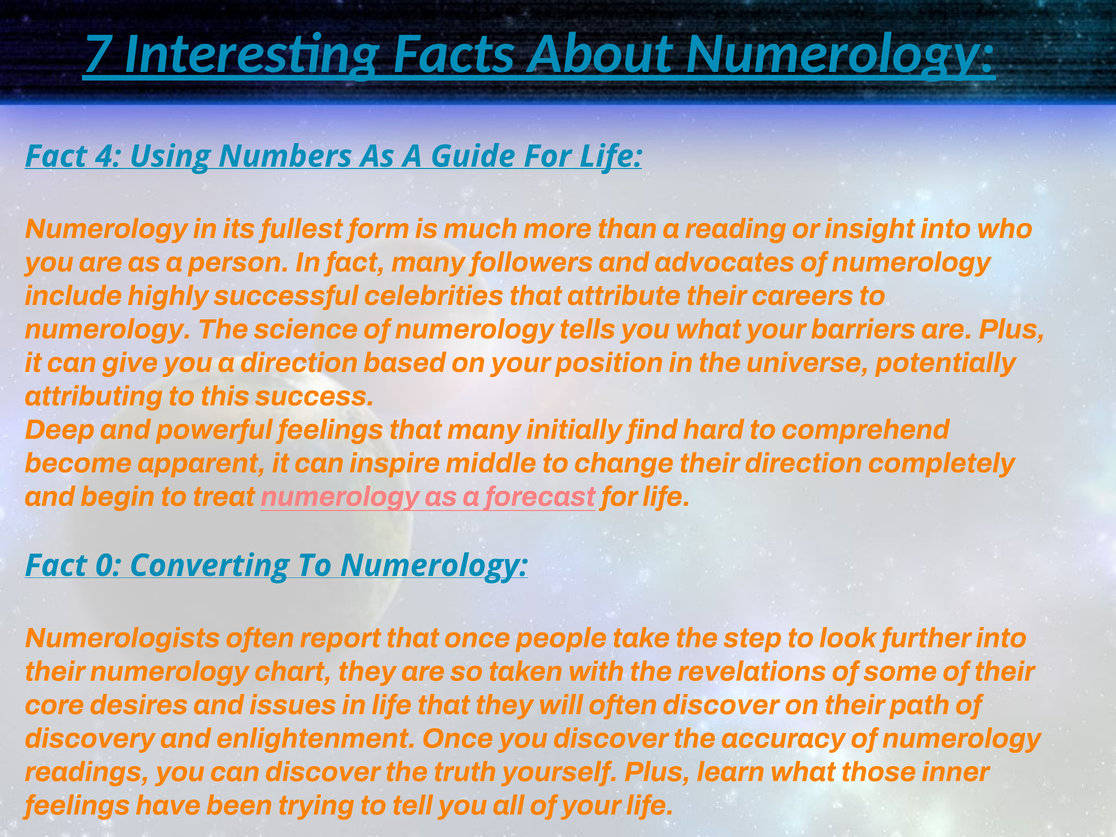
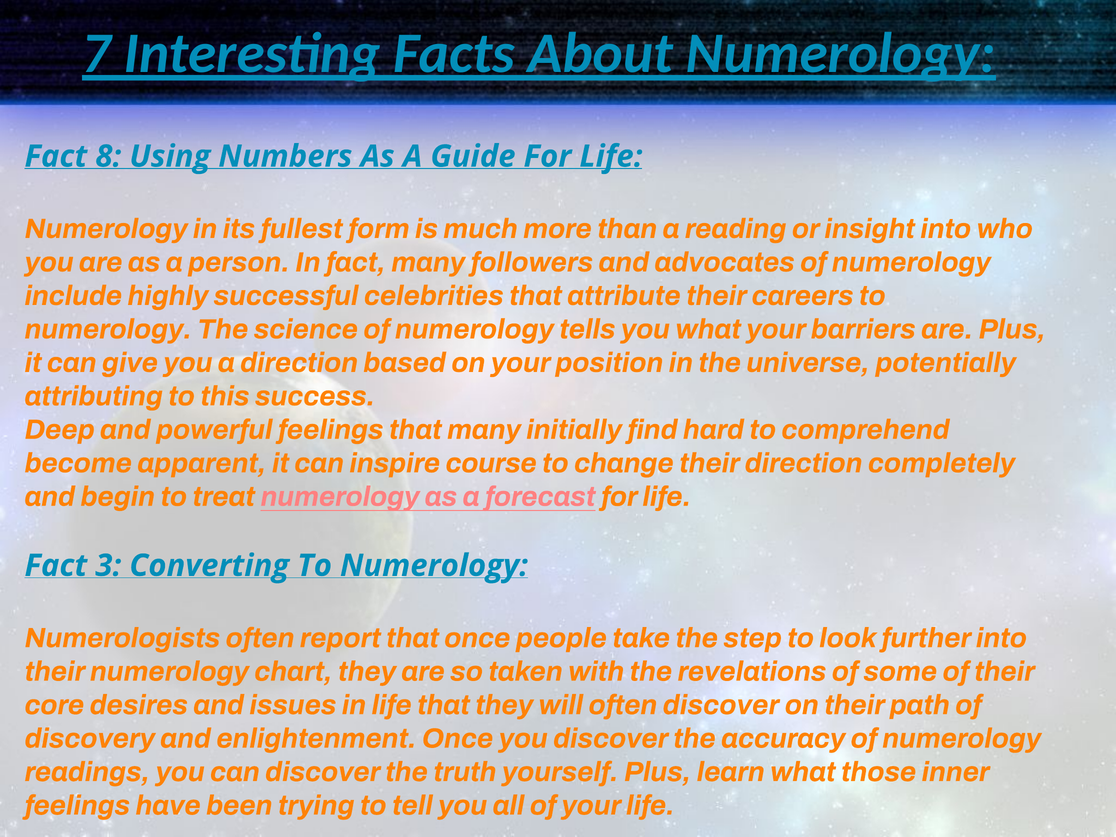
4: 4 -> 8 (108, 156)
middle: middle -> course (491, 463)
0: 0 -> 3 (108, 566)
